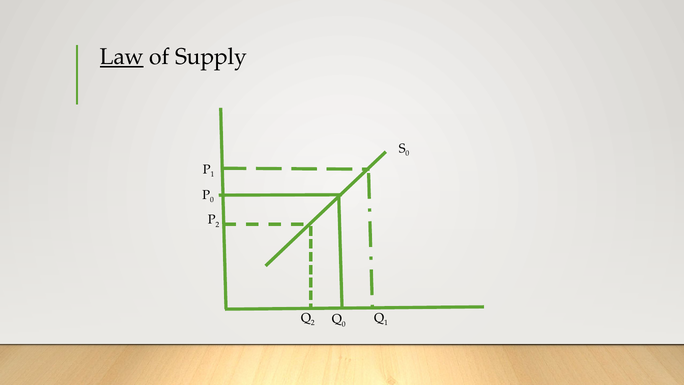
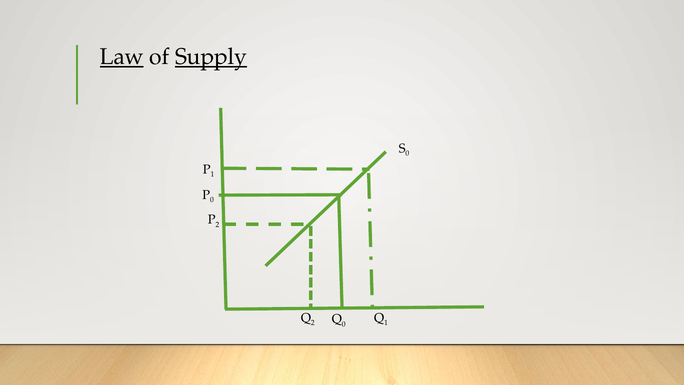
Supply underline: none -> present (211, 57)
